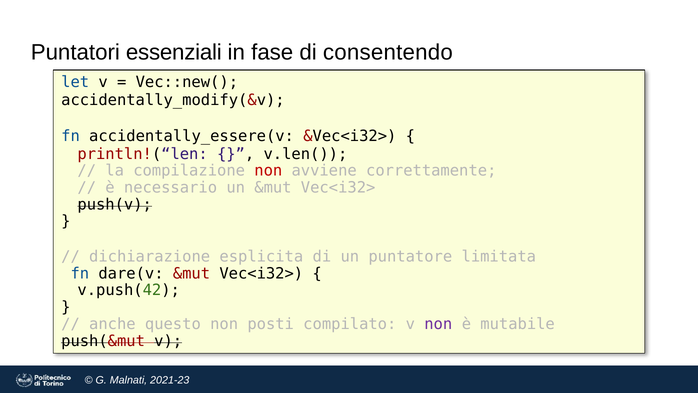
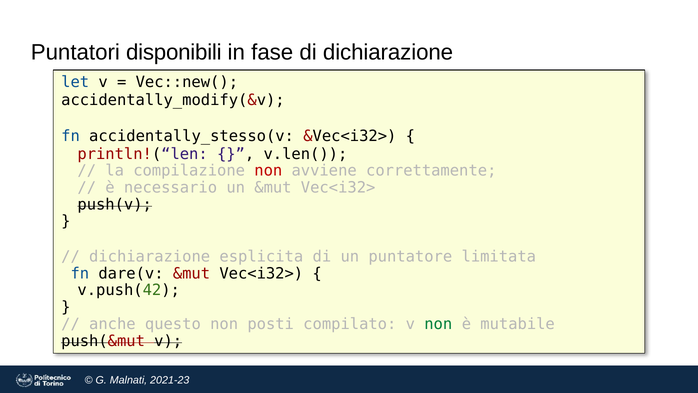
essenziali: essenziali -> disponibili (174, 52)
di consentendo: consentendo -> dichiarazione (388, 52)
accidentally_essere(v: accidentally_essere(v -> accidentally_stesso(v (192, 136)
non colour: purple -> green (438, 324)
